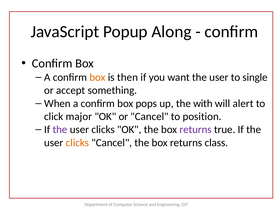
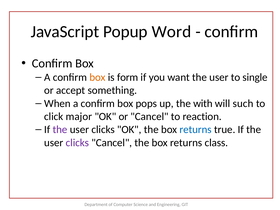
Along: Along -> Word (171, 32)
then: then -> form (128, 77)
alert: alert -> such (243, 103)
position: position -> reaction (202, 116)
returns colour: purple -> blue (196, 130)
clicks colour: orange -> purple (77, 143)
